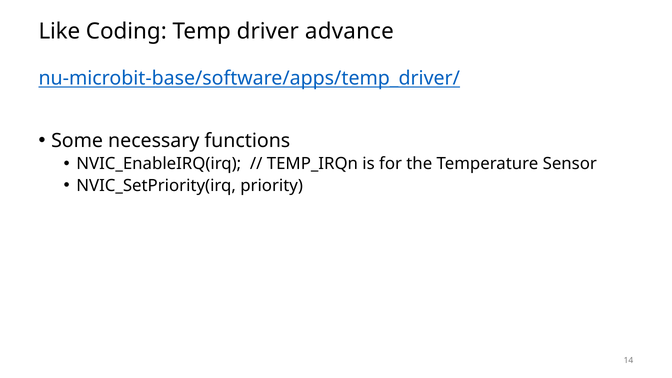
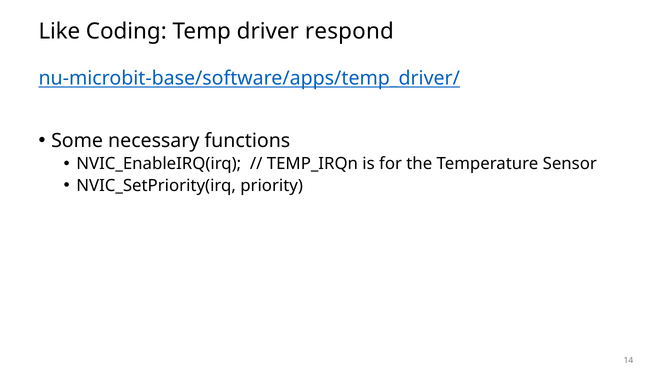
advance: advance -> respond (349, 31)
